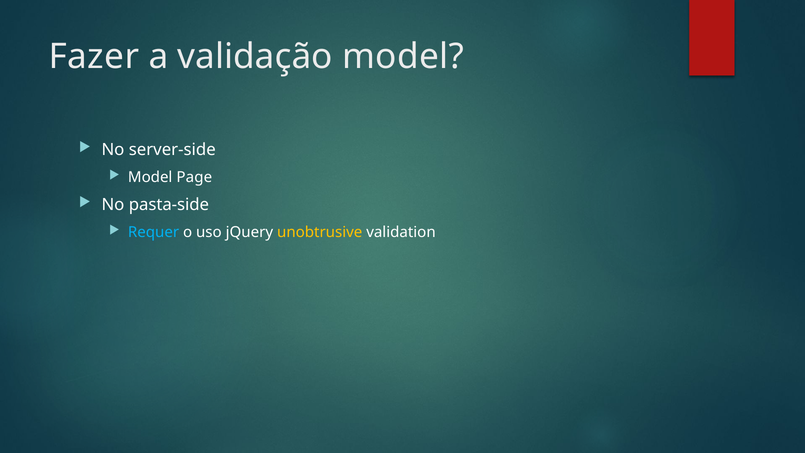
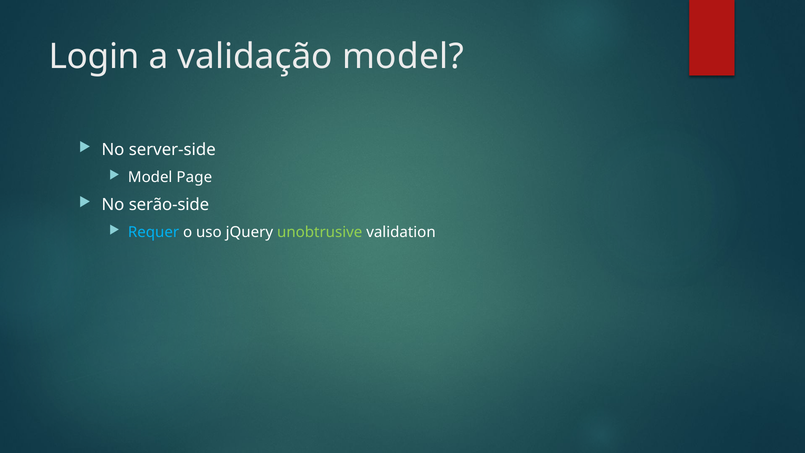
Fazer: Fazer -> Login (94, 57)
pasta-side: pasta-side -> serão-side (169, 205)
unobtrusive colour: yellow -> light green (320, 232)
